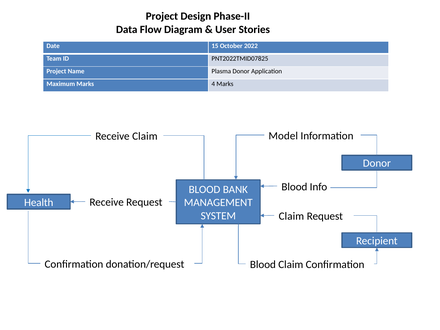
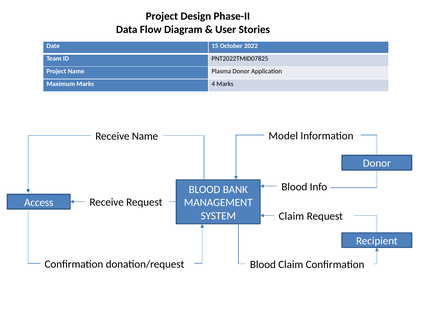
Receive Claim: Claim -> Name (145, 136)
Health: Health -> Access (39, 202)
